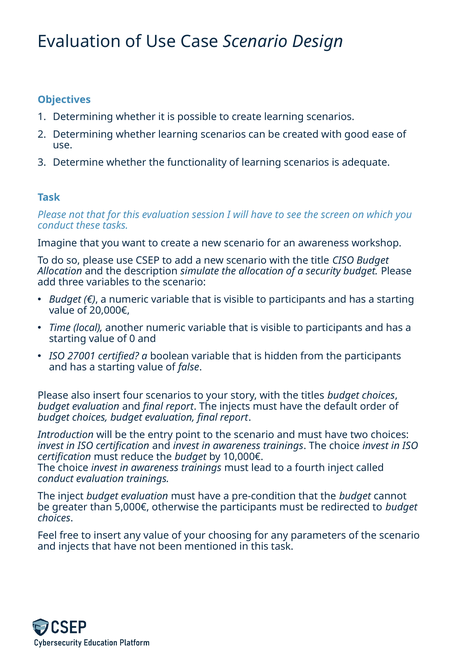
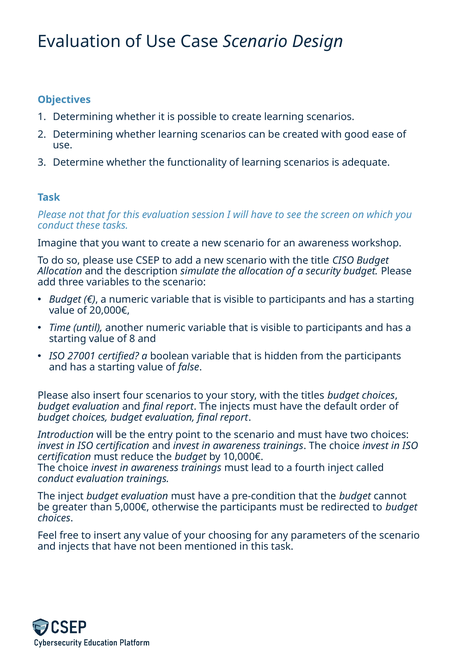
local: local -> until (88, 328)
0: 0 -> 8 (132, 339)
